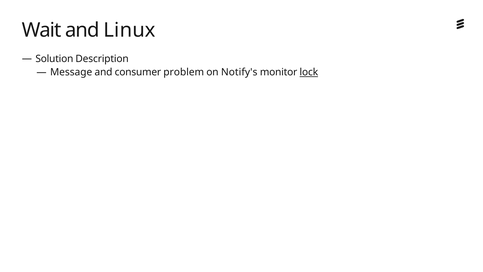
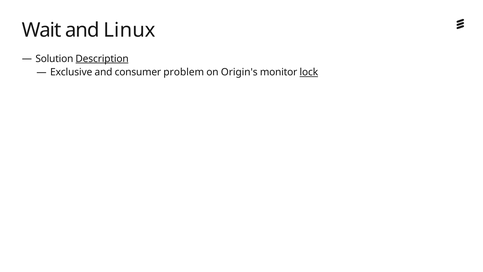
Description underline: none -> present (102, 59)
Message: Message -> Exclusive (71, 72)
Notify's: Notify's -> Origin's (239, 72)
